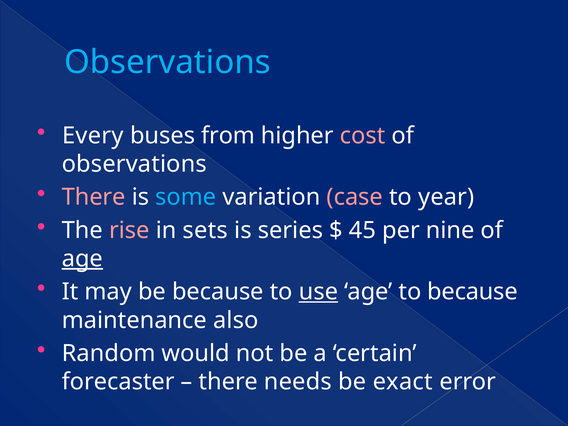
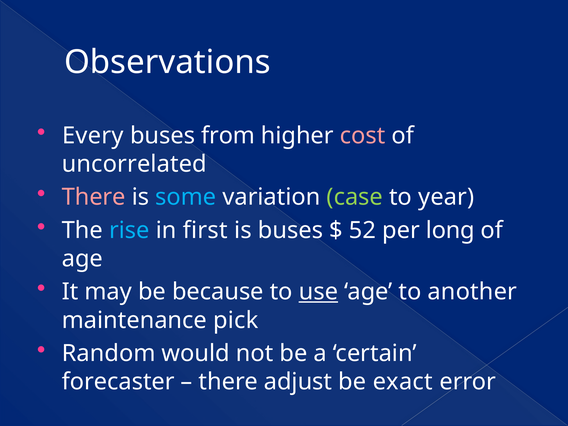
Observations colour: light blue -> white (167, 62)
observations: observations -> uncorrelated (134, 164)
case colour: pink -> light green (355, 197)
rise colour: pink -> light blue (129, 230)
sets: sets -> first (205, 230)
is series: series -> buses (290, 230)
45: 45 -> 52 (362, 230)
nine: nine -> long (450, 230)
age underline: present -> none (82, 259)
to because: because -> another (472, 292)
also: also -> pick (236, 320)
needs: needs -> adjust (298, 382)
